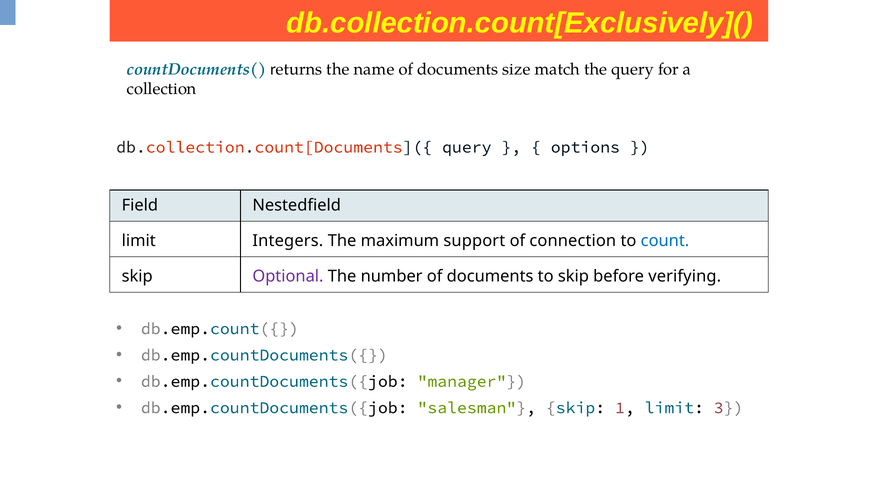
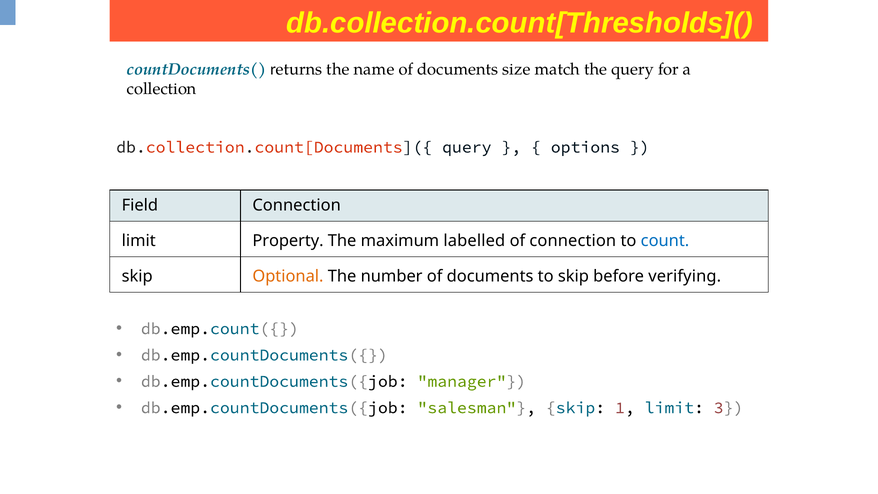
db.collection.count[Exclusively](: db.collection.count[Exclusively]( -> db.collection.count[Thresholds]( (520, 23)
Field Nestedfield: Nestedfield -> Connection (297, 205)
Integers: Integers -> Property (288, 241)
support: support -> labelled (474, 241)
Optional colour: purple -> orange (288, 276)
